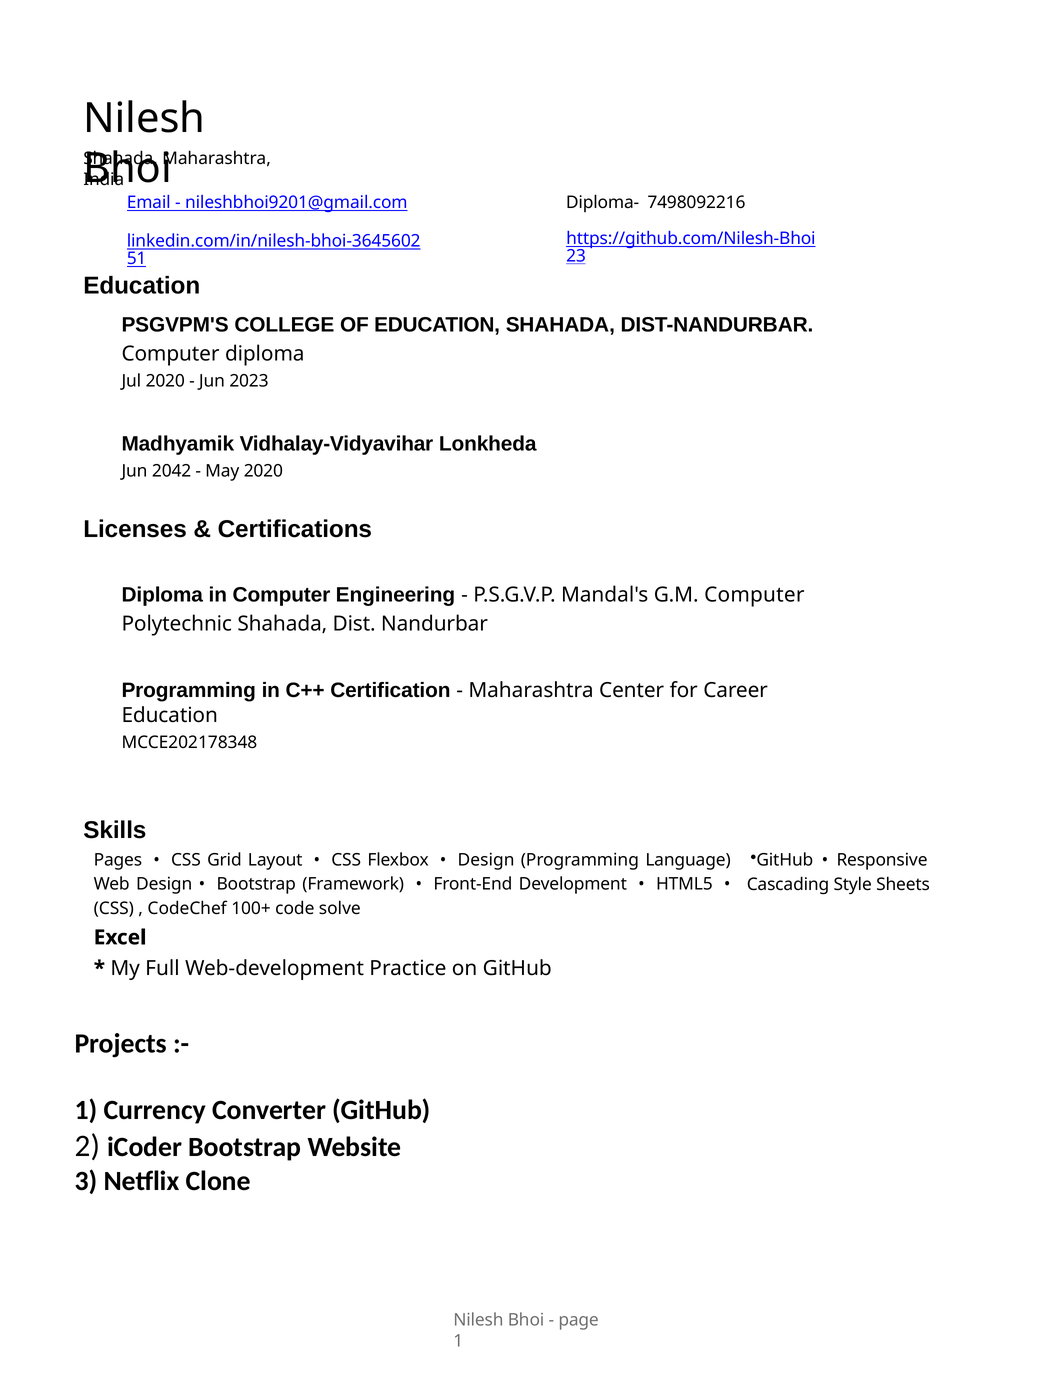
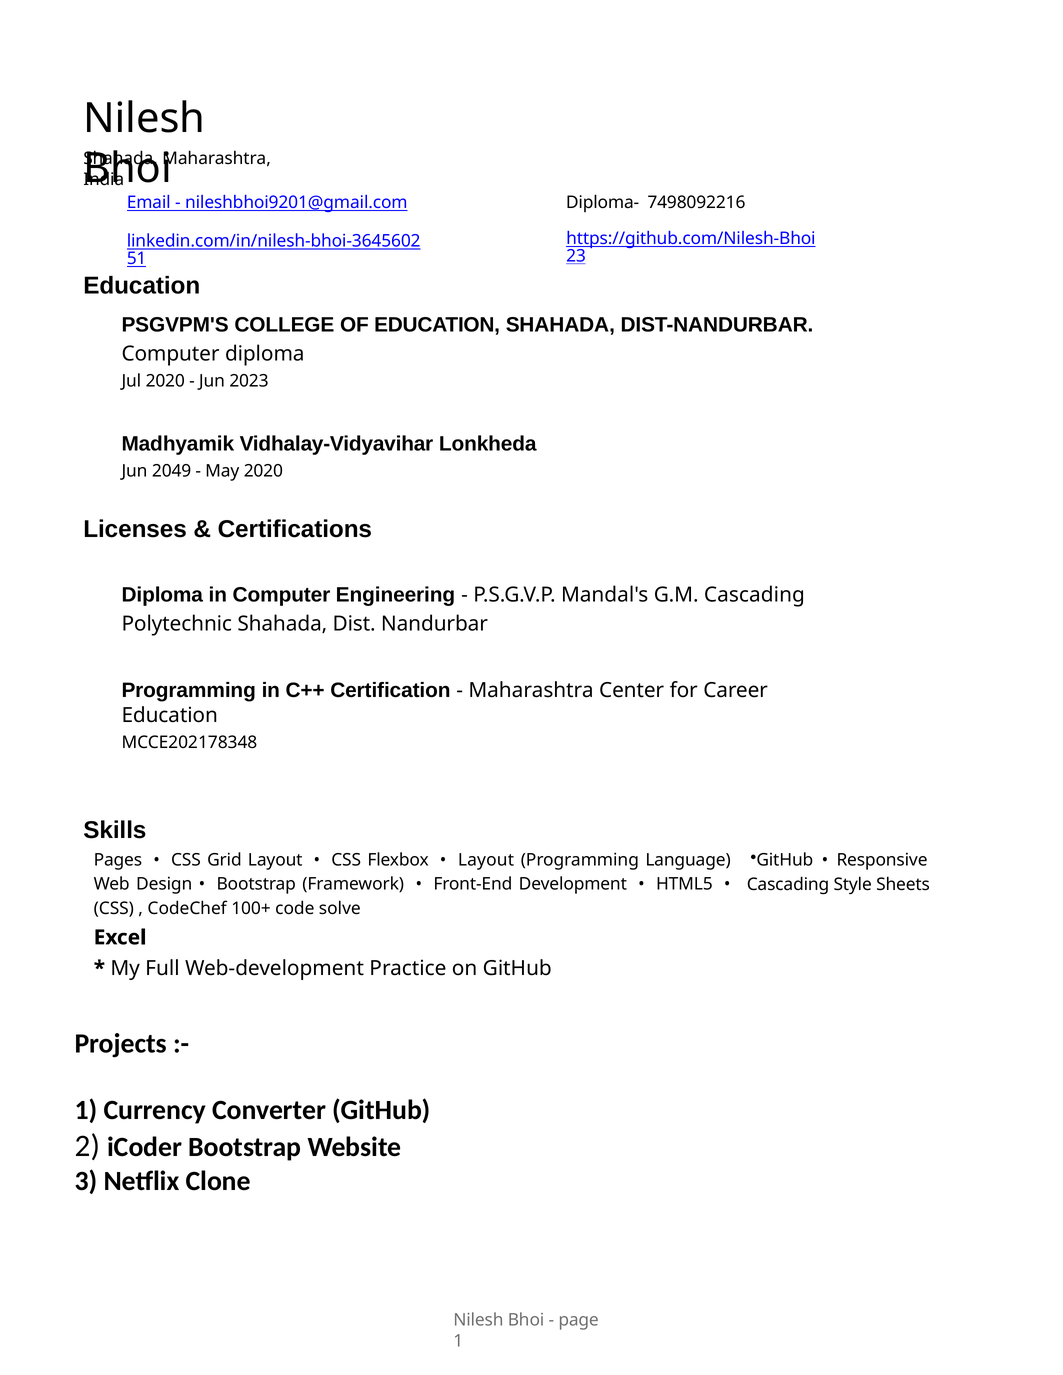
2042: 2042 -> 2049 (172, 471)
G.M Computer: Computer -> Cascading (754, 595)
Design: Design -> Layout (486, 860)
